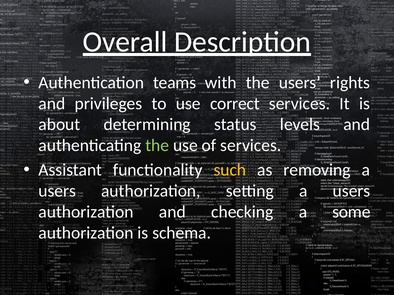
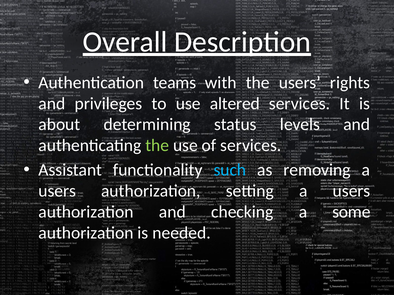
correct: correct -> altered (235, 104)
such colour: yellow -> light blue (230, 170)
schema: schema -> needed (182, 233)
